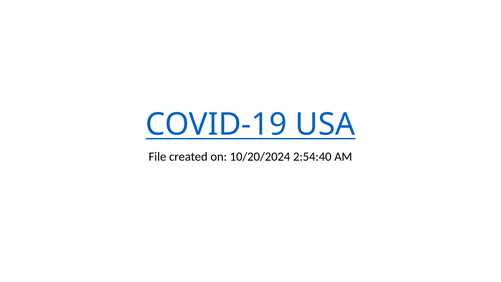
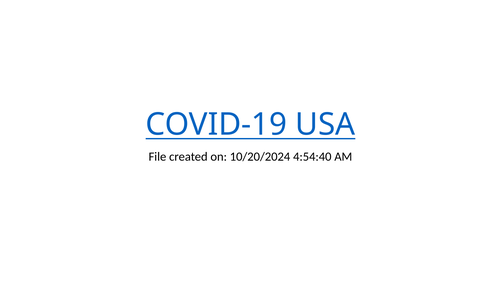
2:54:40: 2:54:40 -> 4:54:40 (312, 157)
